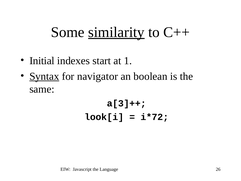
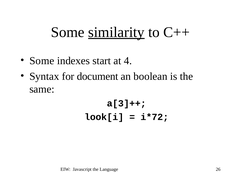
Initial: Initial -> Some (42, 61)
1: 1 -> 4 (128, 61)
Syntax underline: present -> none (44, 76)
navigator: navigator -> document (98, 76)
